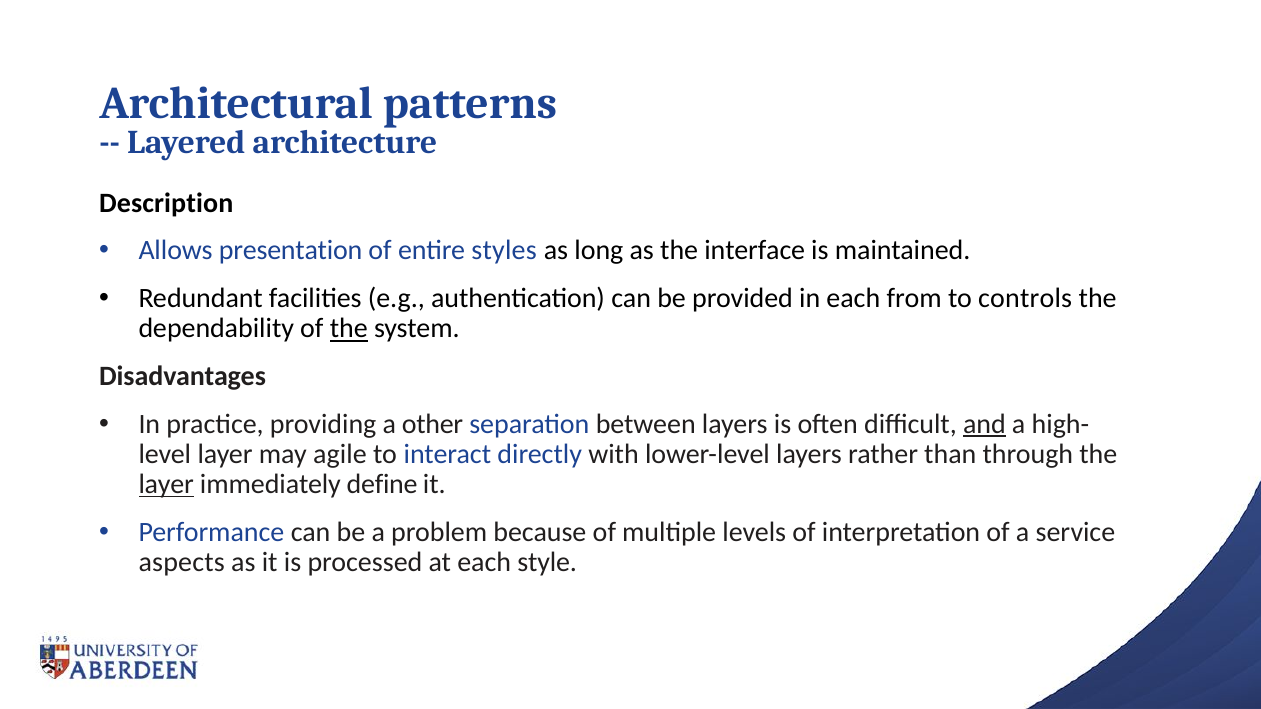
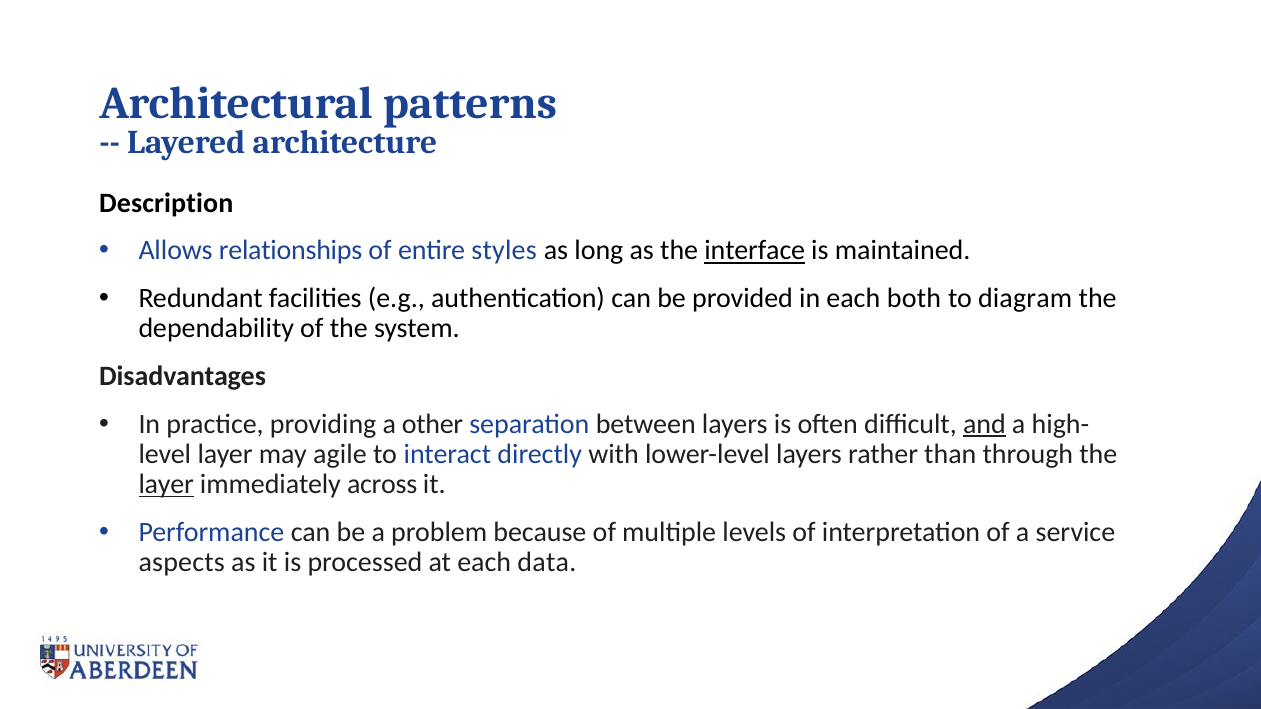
presentation: presentation -> relationships (291, 251)
interface underline: none -> present (755, 251)
from: from -> both (914, 299)
controls: controls -> diagram (1025, 299)
the underline: present -> none (349, 329)
define: define -> across (382, 485)
style: style -> data (547, 563)
